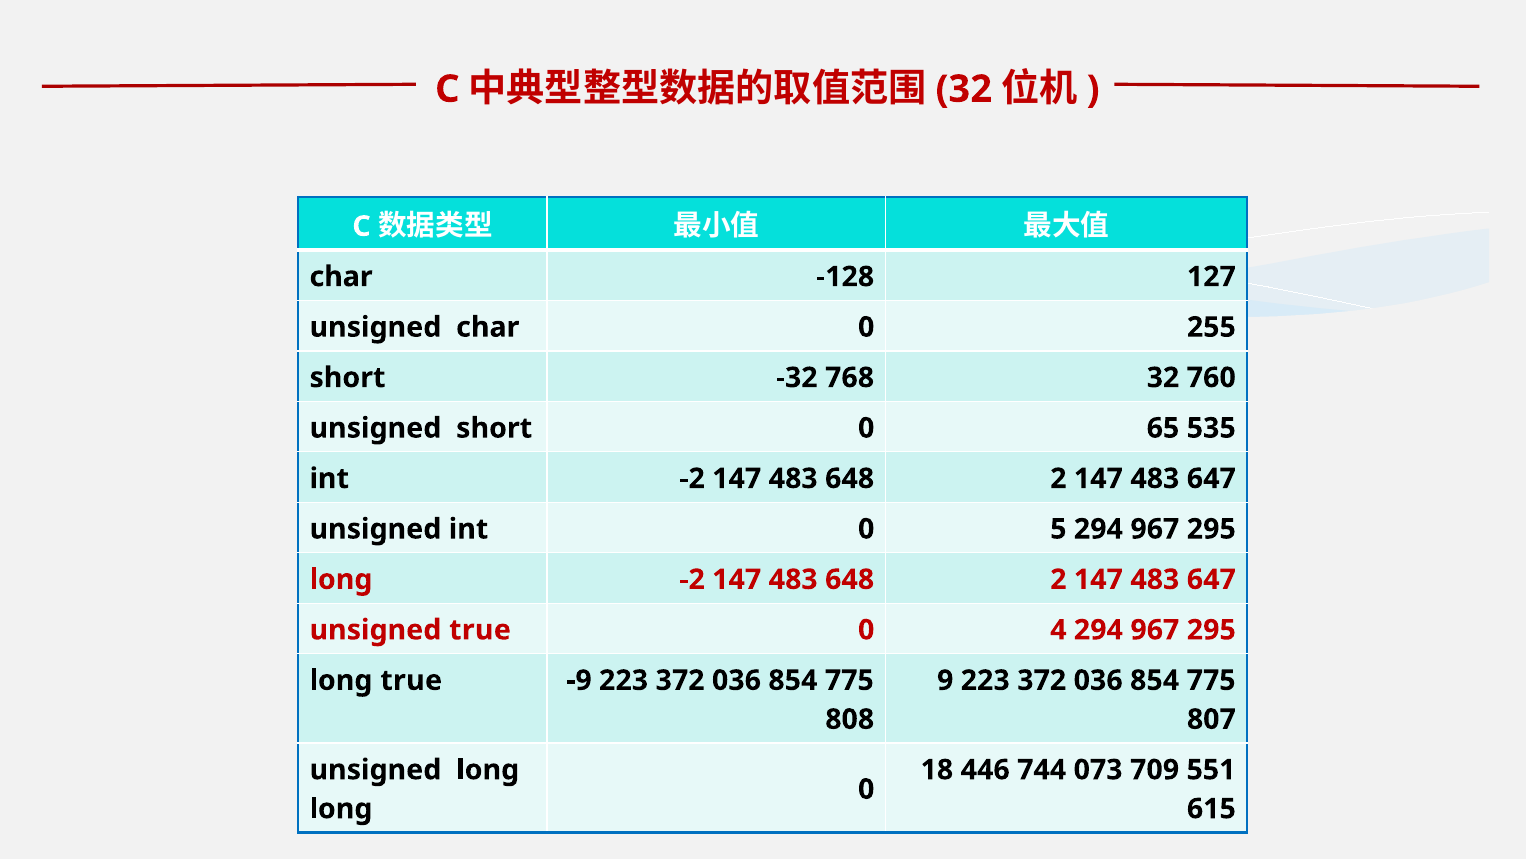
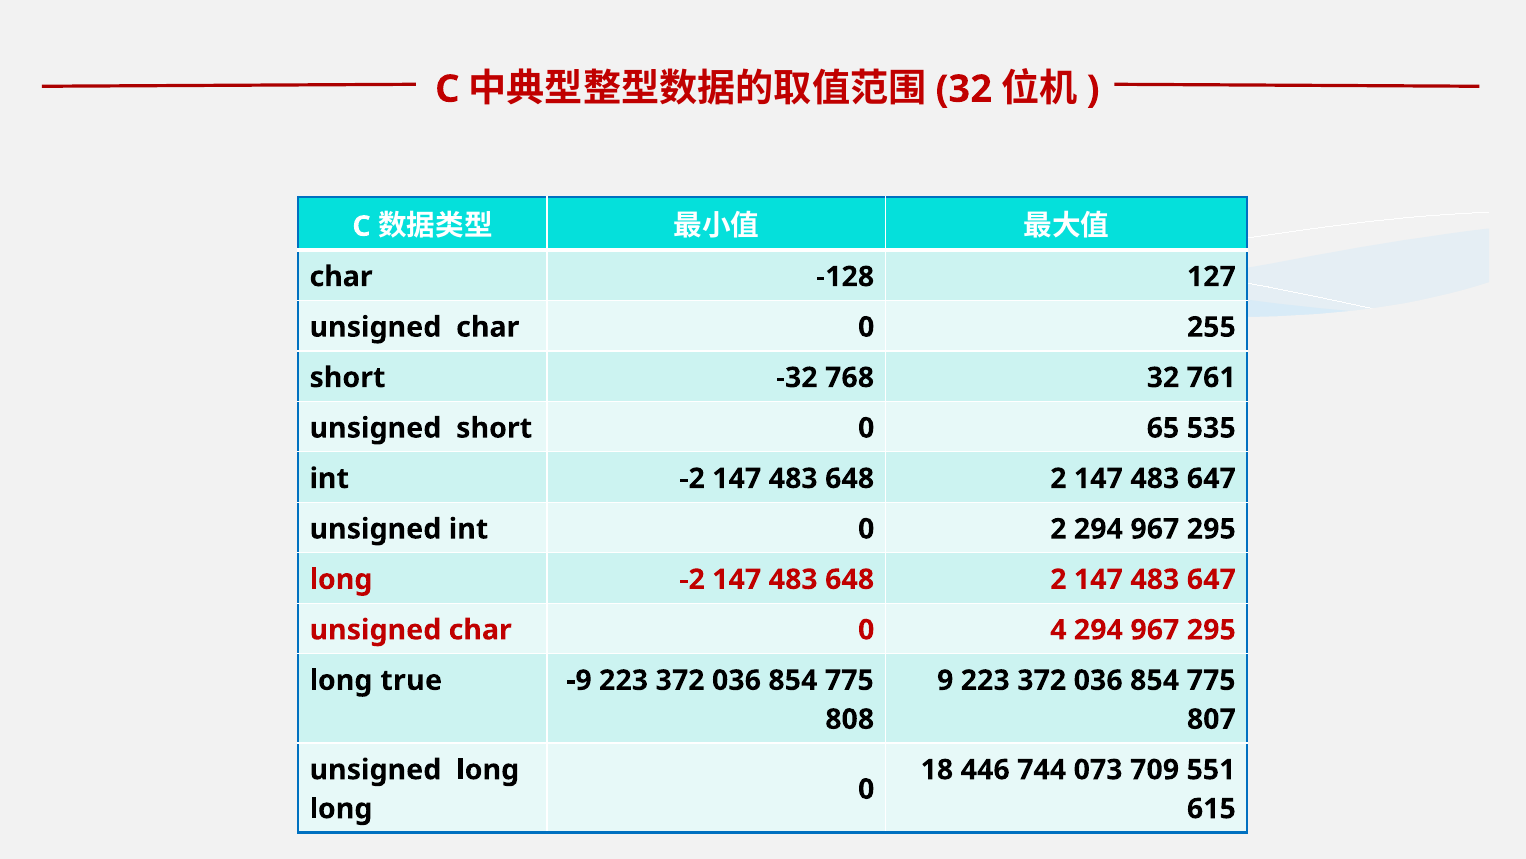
760: 760 -> 761 (1211, 377)
0 5: 5 -> 2 (1058, 529)
true: true -> char (480, 630)
